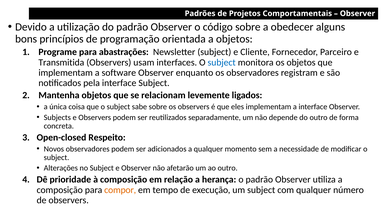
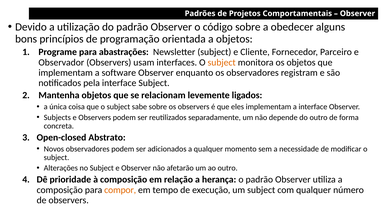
Transmitida: Transmitida -> Observador (61, 62)
subject colour: blue -> orange (222, 62)
Respeito: Respeito -> Abstrato (107, 137)
